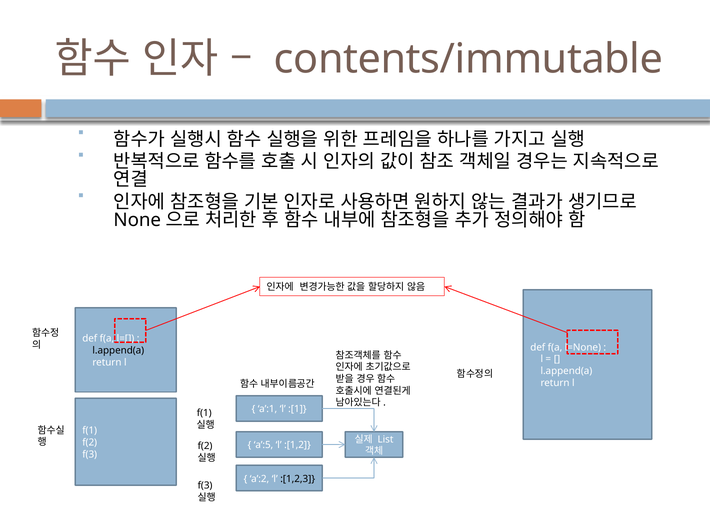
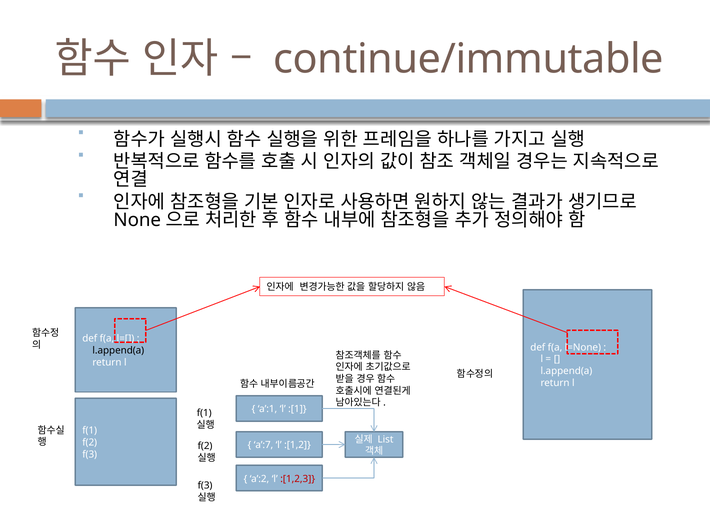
contents/immutable: contents/immutable -> continue/immutable (469, 59)
a’:5: a’:5 -> a’:7 (263, 446)
:[1,2,3 colour: black -> red (298, 479)
